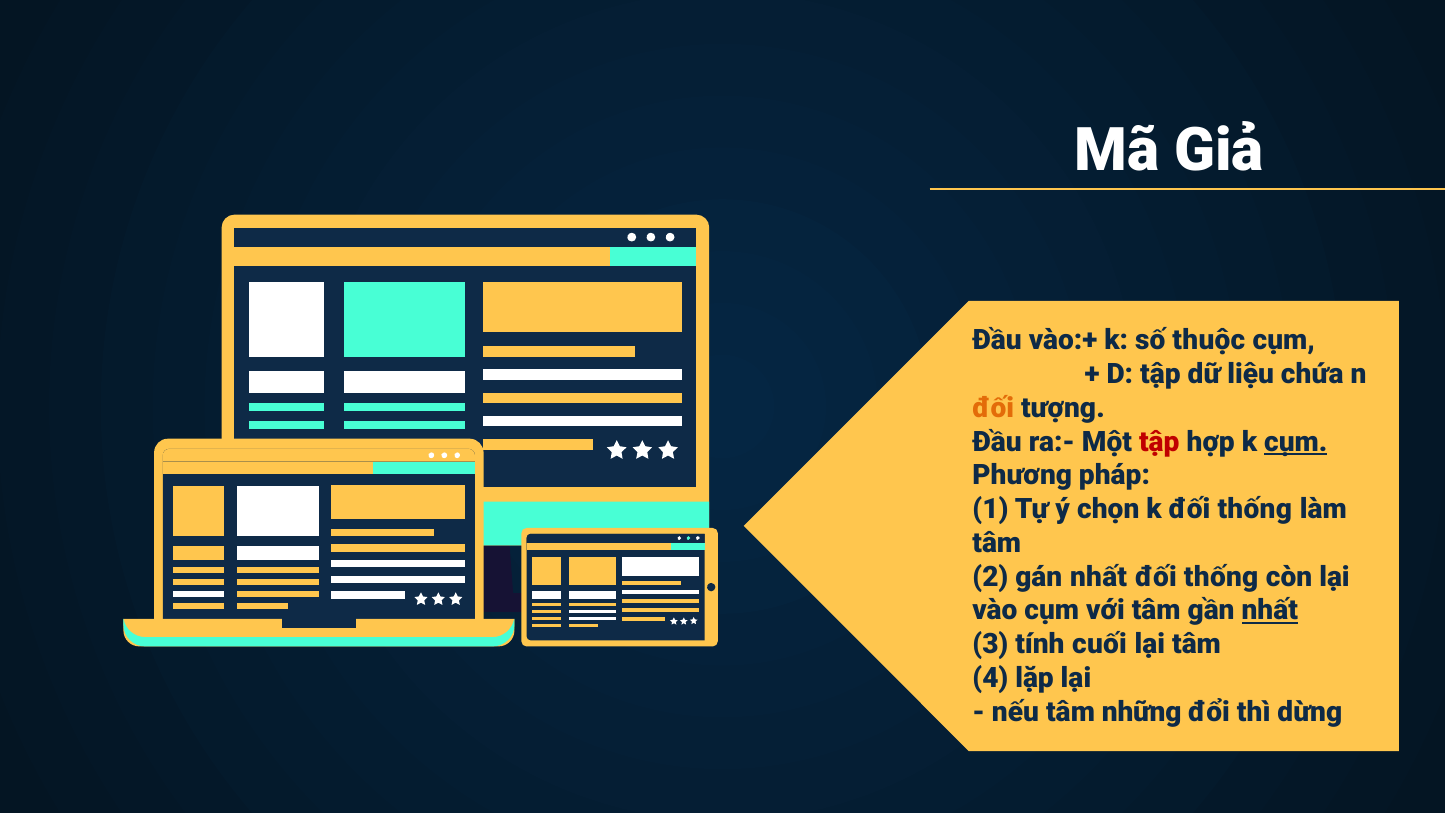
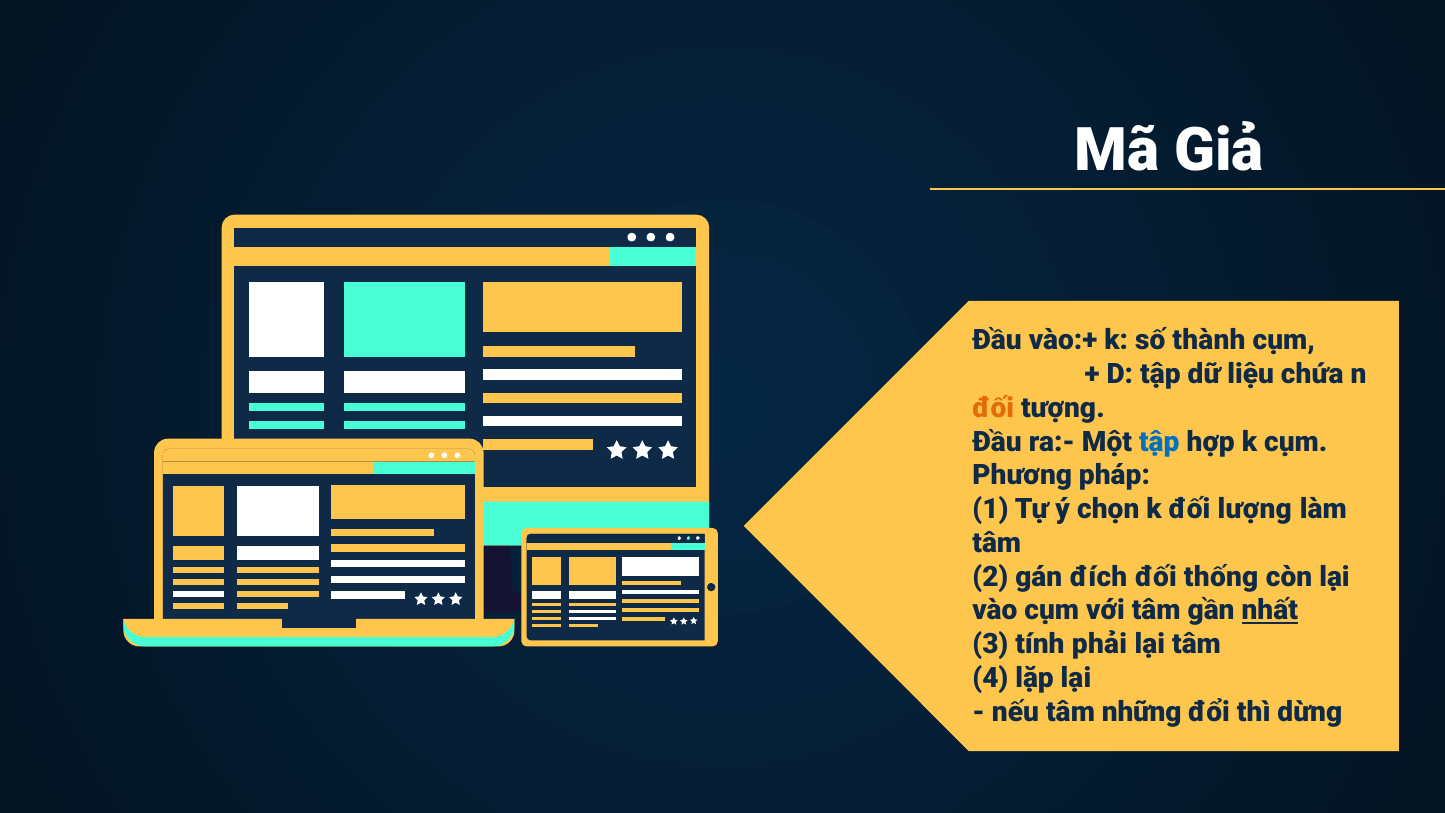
thuộc: thuộc -> thành (1209, 341)
tập colour: red -> blue (1159, 442)
cụm underline: present -> none (1296, 442)
k đối thống: thống -> lượng (1255, 509)
gán nhất: nhất -> đích (1099, 577)
cuối: cuối -> phải (1100, 644)
